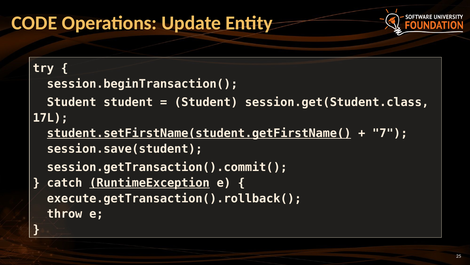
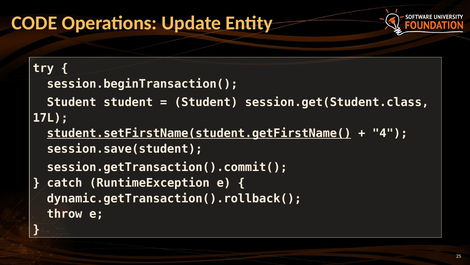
7: 7 -> 4 (390, 133)
RuntimeException underline: present -> none (149, 183)
execute.getTransaction().rollback(: execute.getTransaction().rollback( -> dynamic.getTransaction().rollback( (174, 198)
